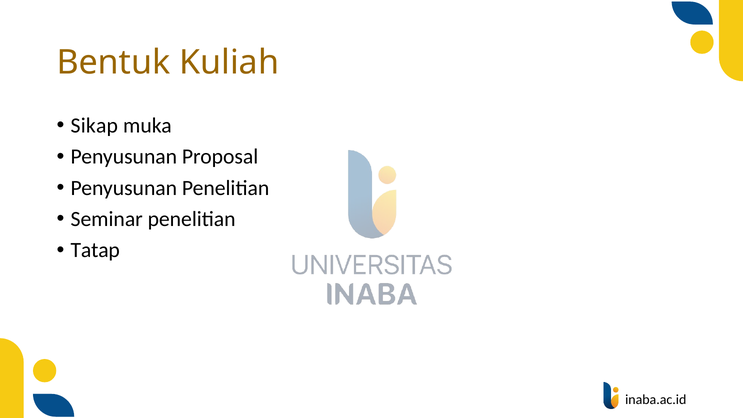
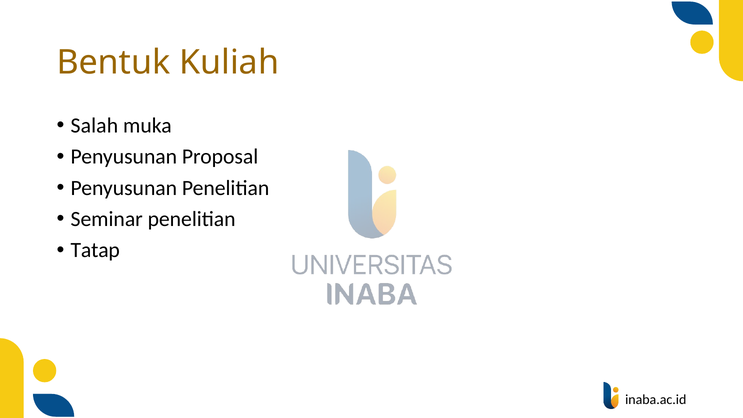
Sikap: Sikap -> Salah (94, 126)
